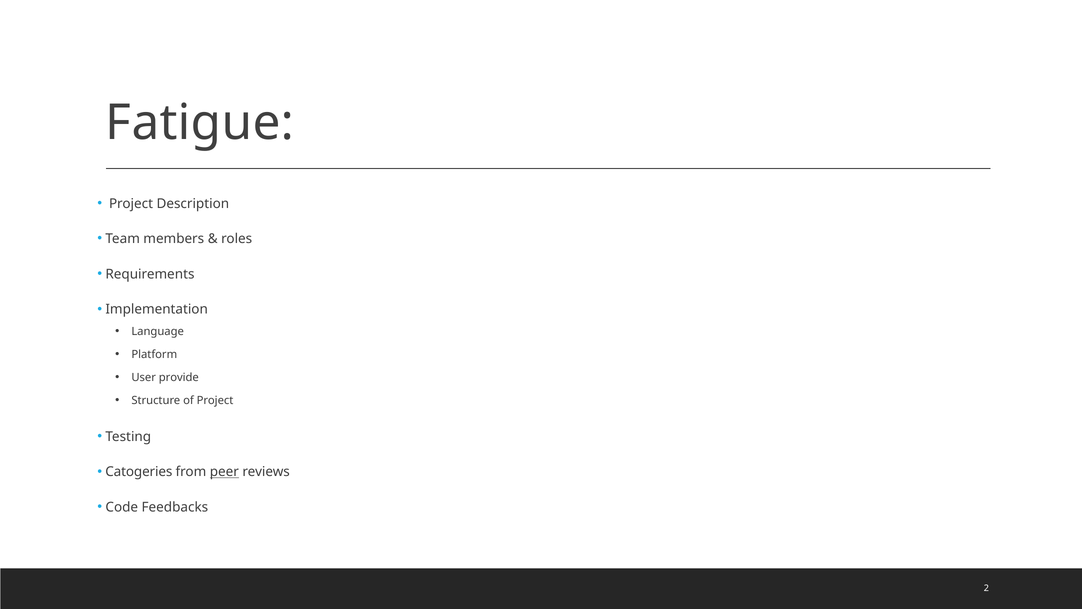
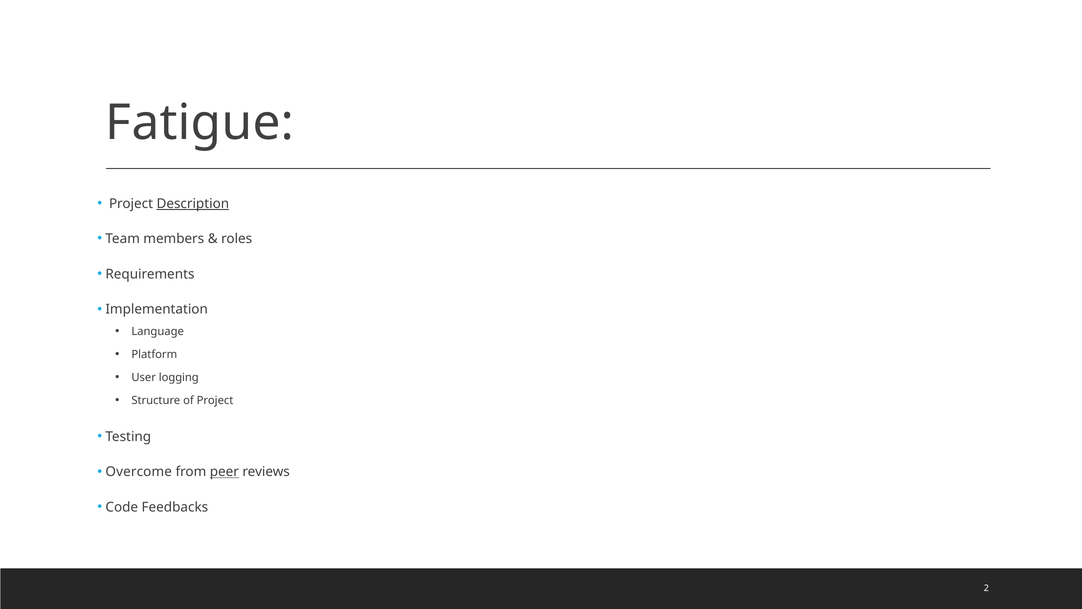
Description underline: none -> present (193, 203)
provide: provide -> logging (179, 377)
Catogeries: Catogeries -> Overcome (139, 472)
